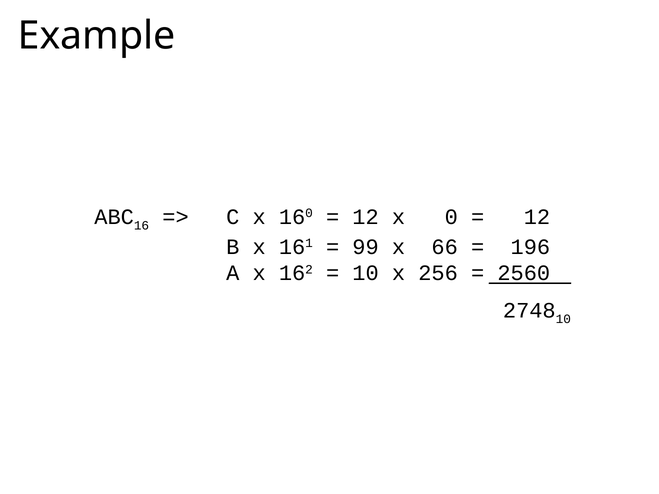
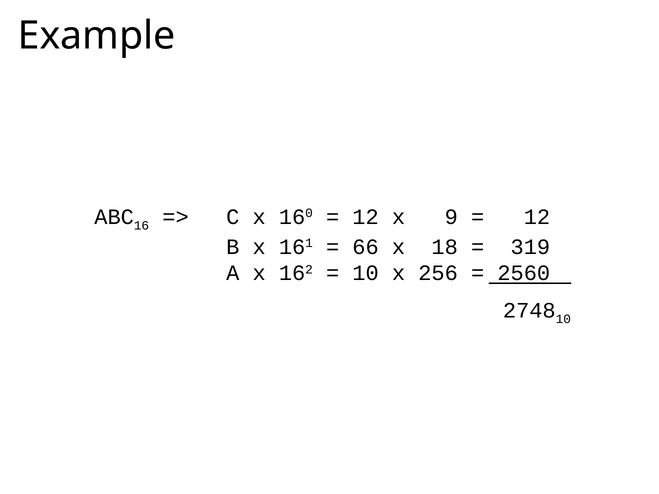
0: 0 -> 9 (451, 217)
99: 99 -> 66 (366, 247)
66: 66 -> 18 (445, 247)
196: 196 -> 319 (530, 247)
